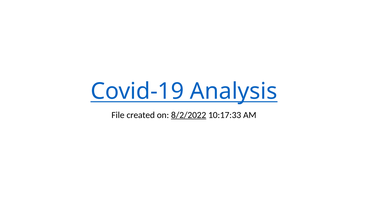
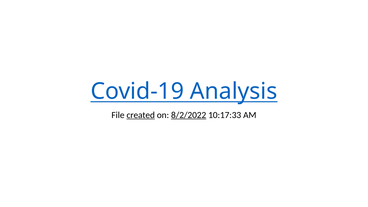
created underline: none -> present (141, 115)
